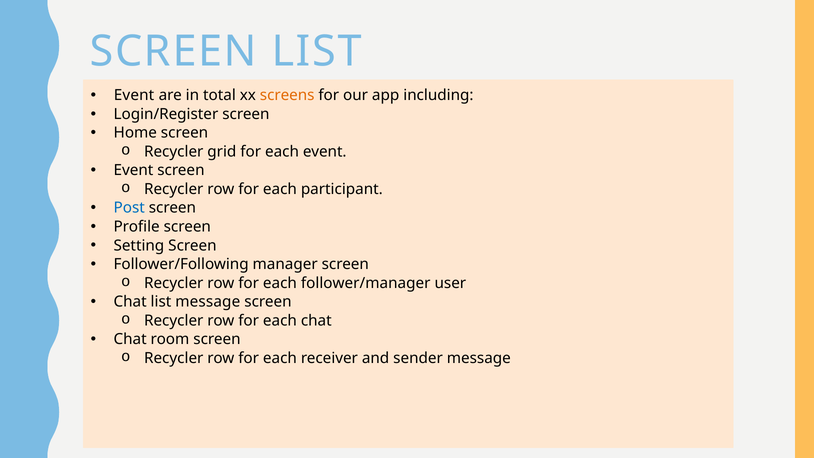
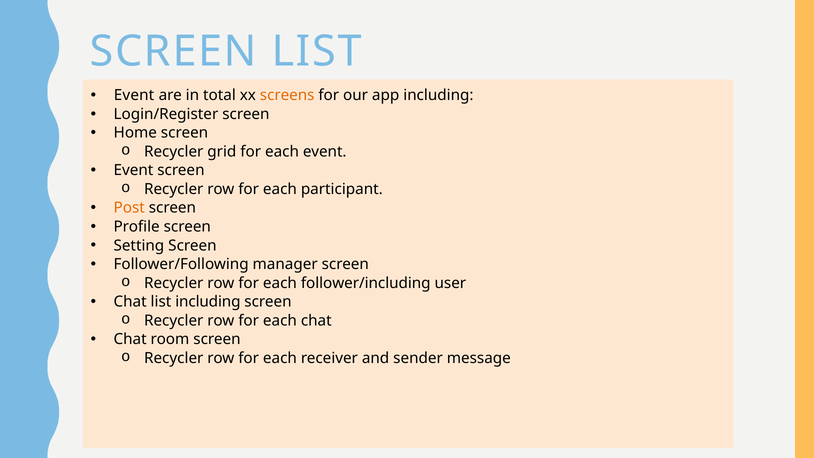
Post colour: blue -> orange (129, 208)
follower/manager: follower/manager -> follower/including (366, 283)
list message: message -> including (208, 302)
